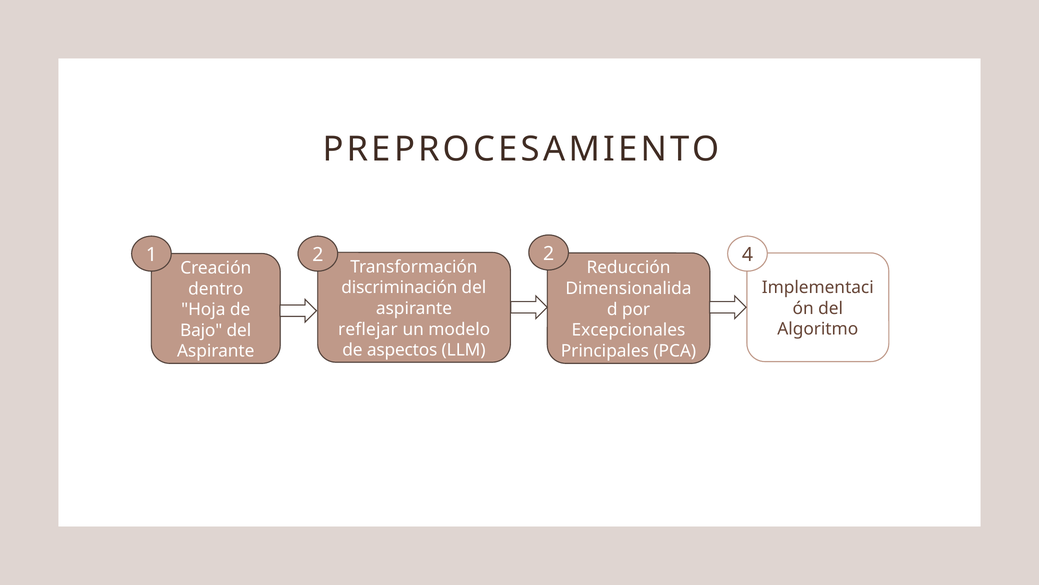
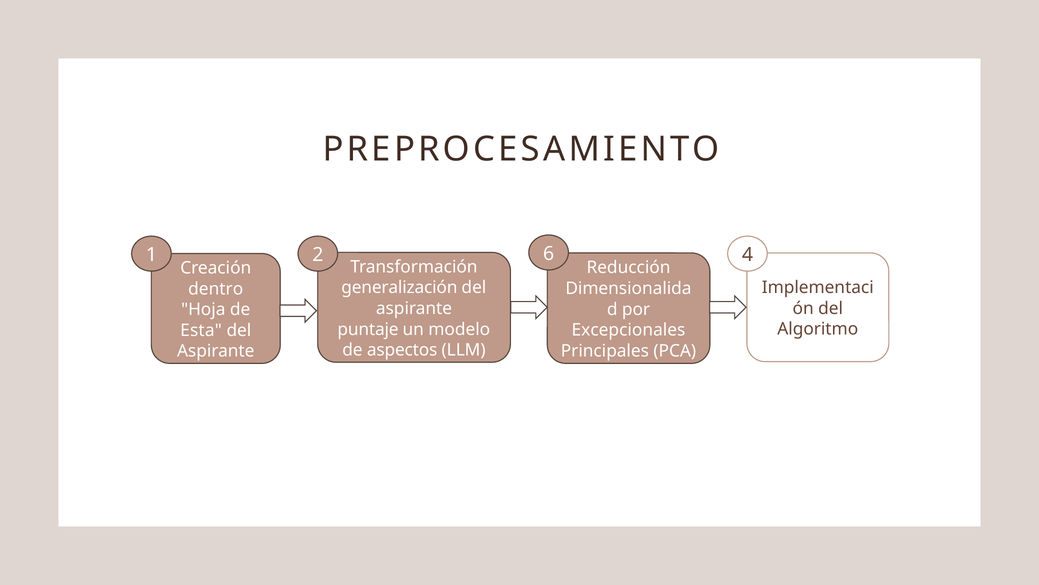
2 2: 2 -> 6 (549, 254)
discriminación: discriminación -> generalización (399, 287)
reflejar: reflejar -> puntaje (368, 329)
Bajo: Bajo -> Esta (201, 330)
